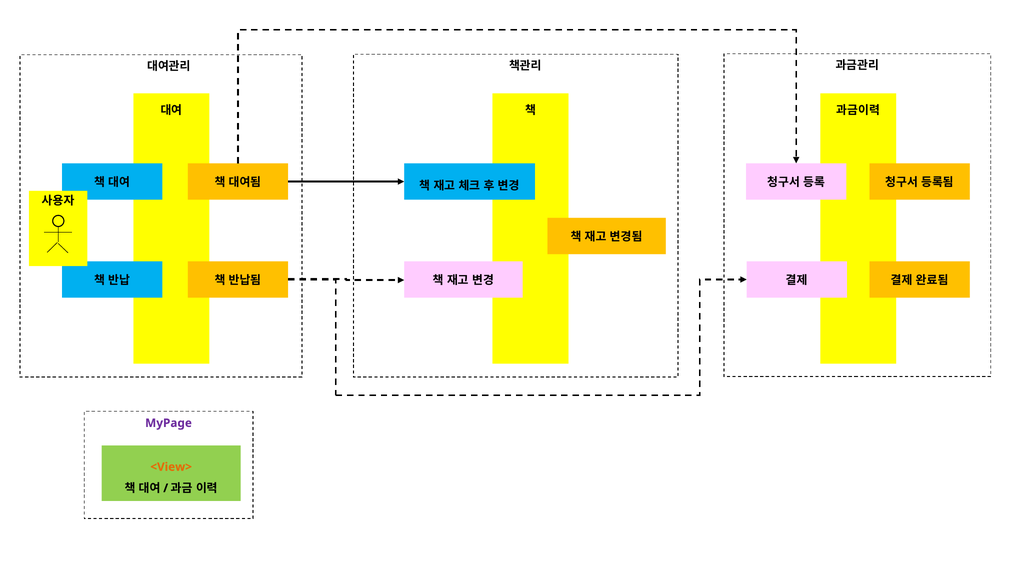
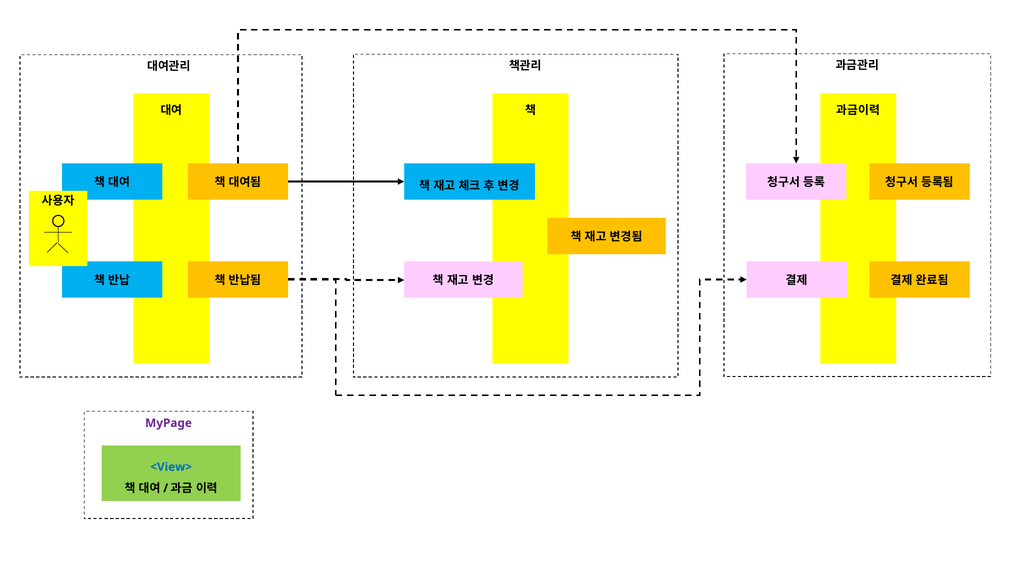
<View> colour: orange -> blue (171, 467)
